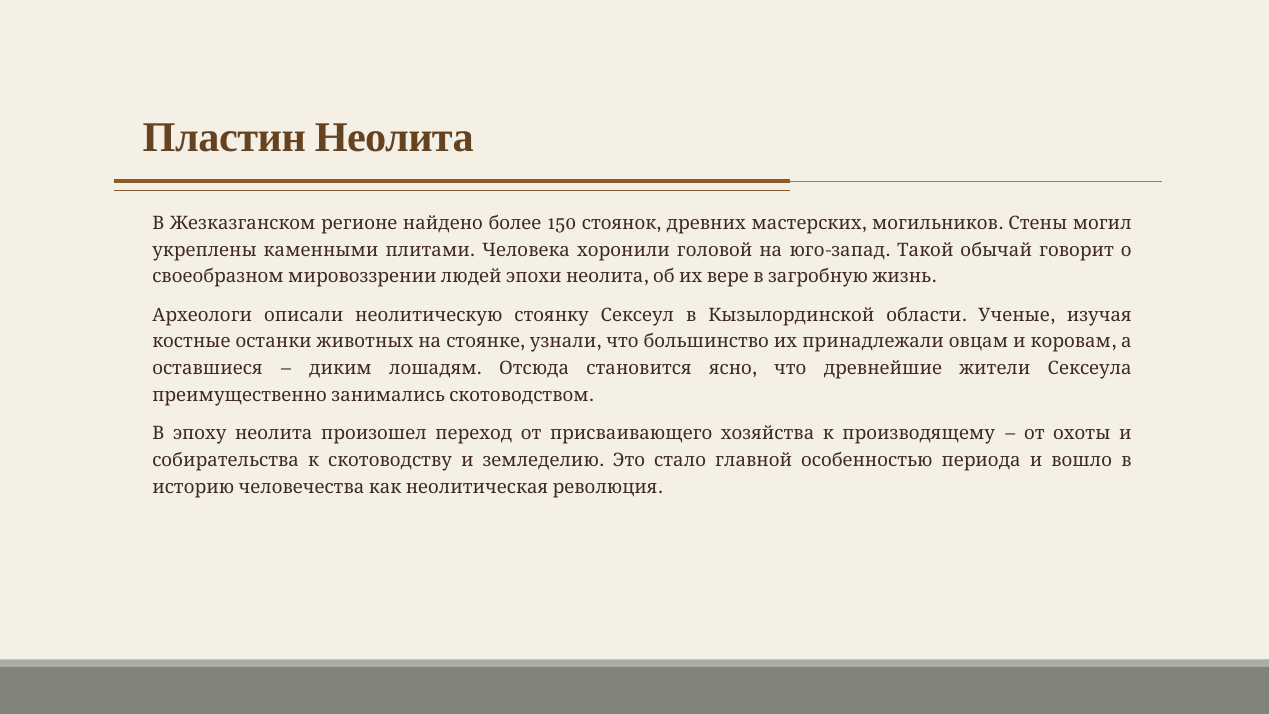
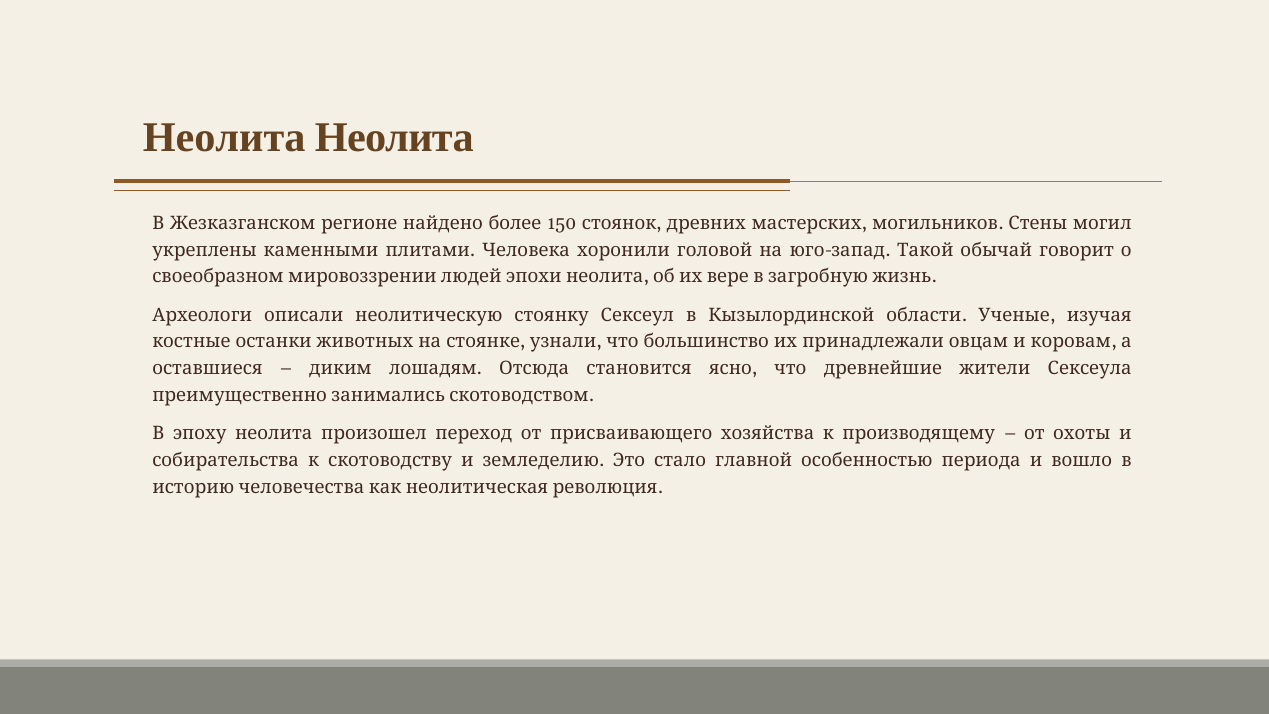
Пластин: Пластин -> Неолита (224, 138)
